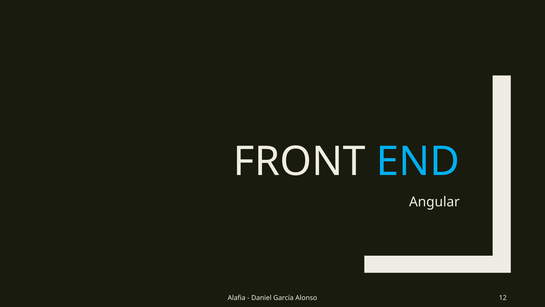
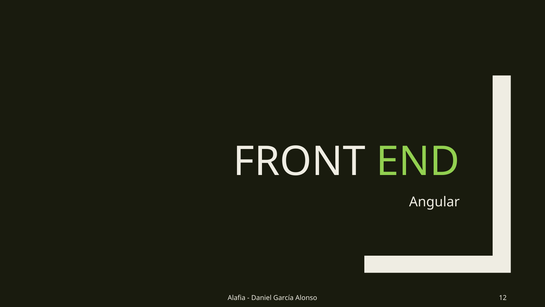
END colour: light blue -> light green (418, 161)
